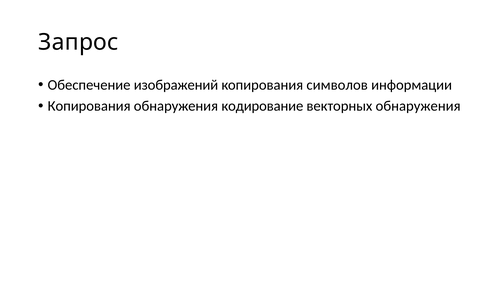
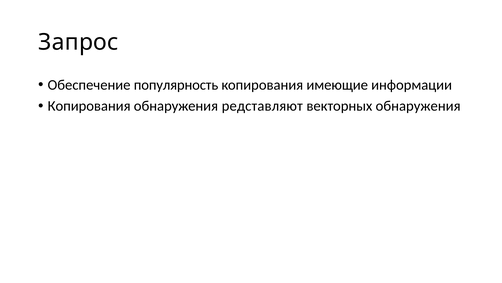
изображений: изображений -> популярность (176, 85)
символов: символов -> имеющие (337, 85)
кодирование: кодирование -> редставляют (262, 106)
